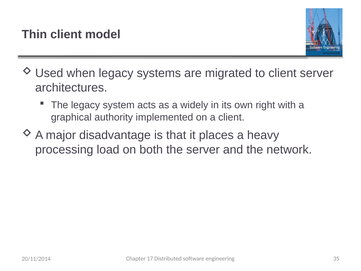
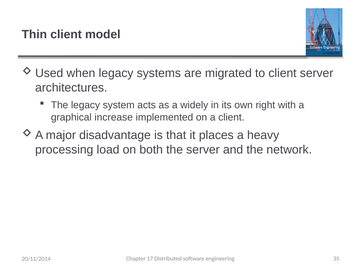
authority: authority -> increase (114, 117)
